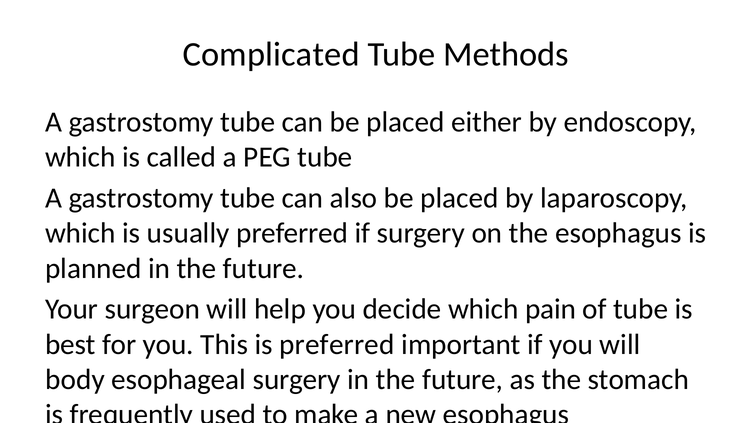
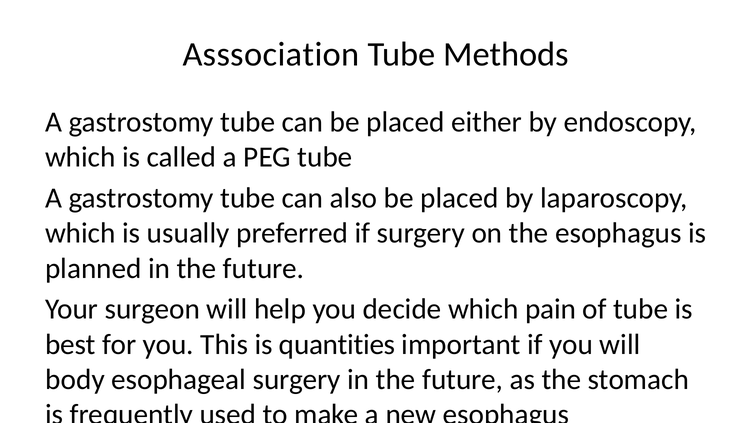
Complicated: Complicated -> Asssociation (271, 55)
is preferred: preferred -> quantities (337, 344)
